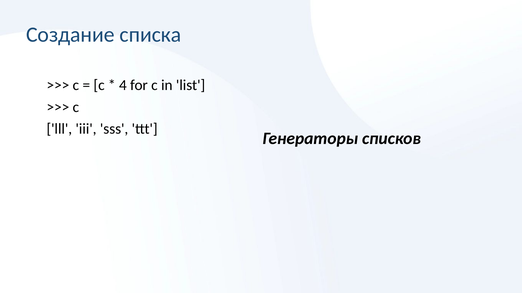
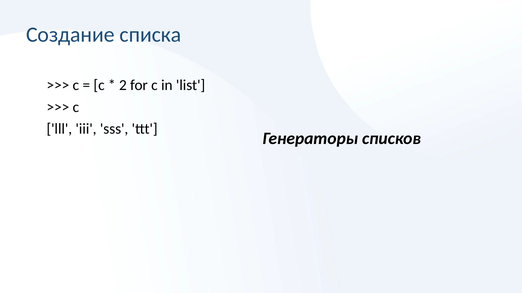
4: 4 -> 2 (123, 85)
